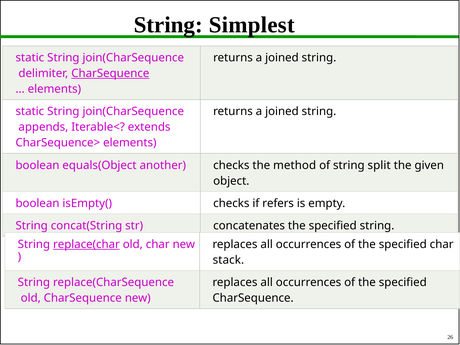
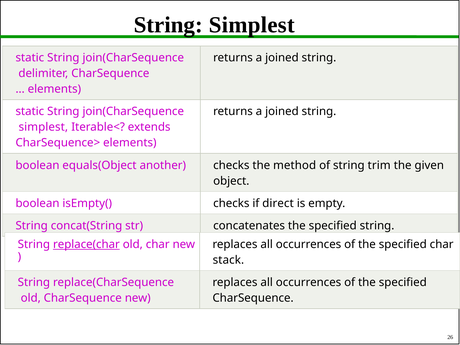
CharSequence underline: present -> none (110, 73)
appends: appends -> simplest (43, 127)
split: split -> trim (379, 165)
refers: refers -> direct (278, 203)
